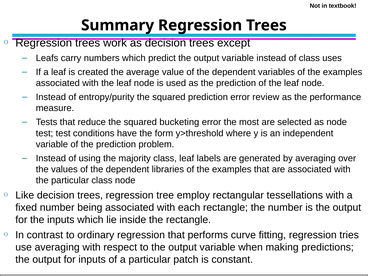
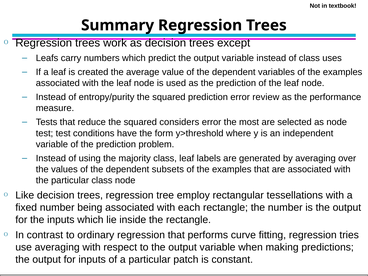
bucketing: bucketing -> considers (179, 122)
libraries: libraries -> subsets (168, 169)
